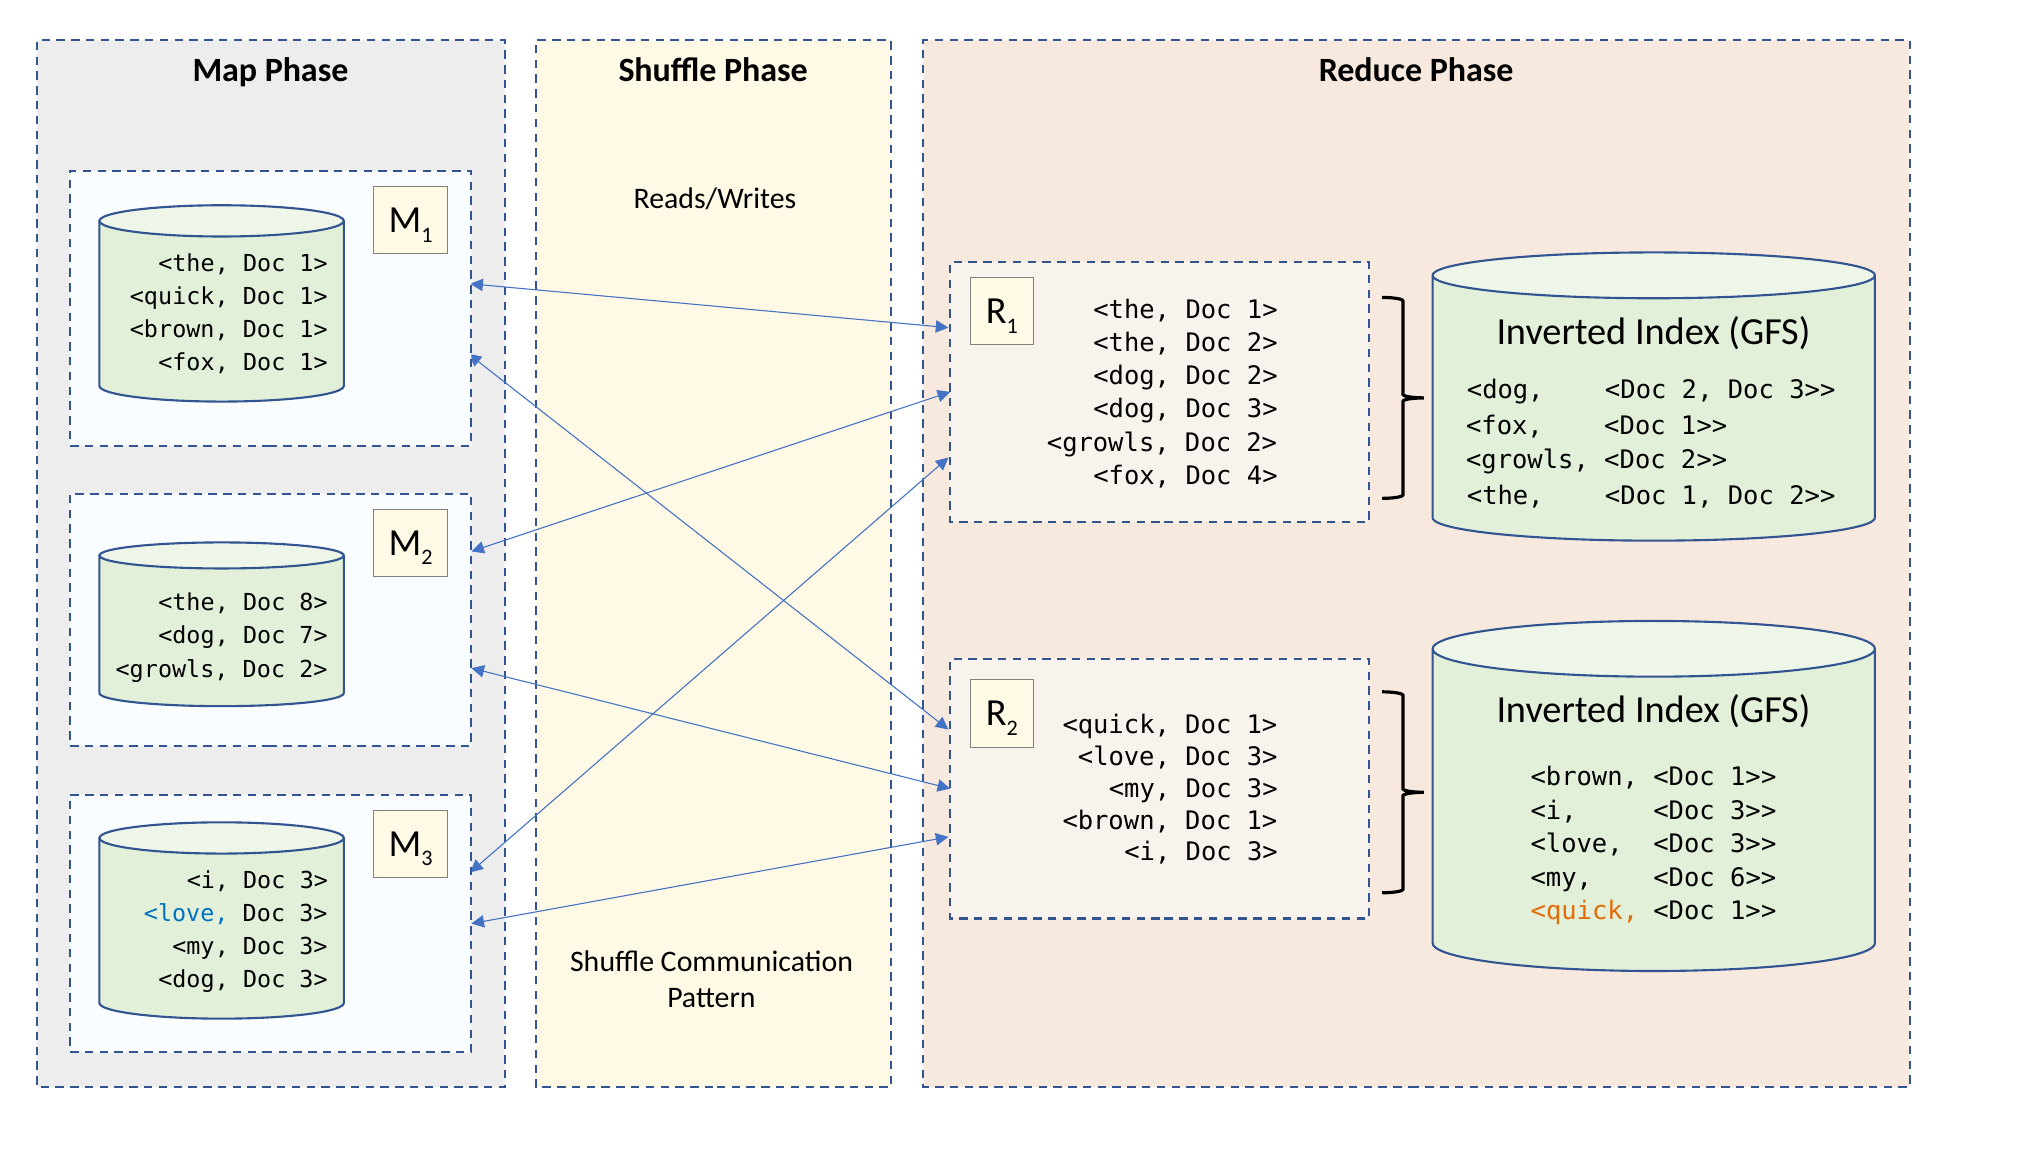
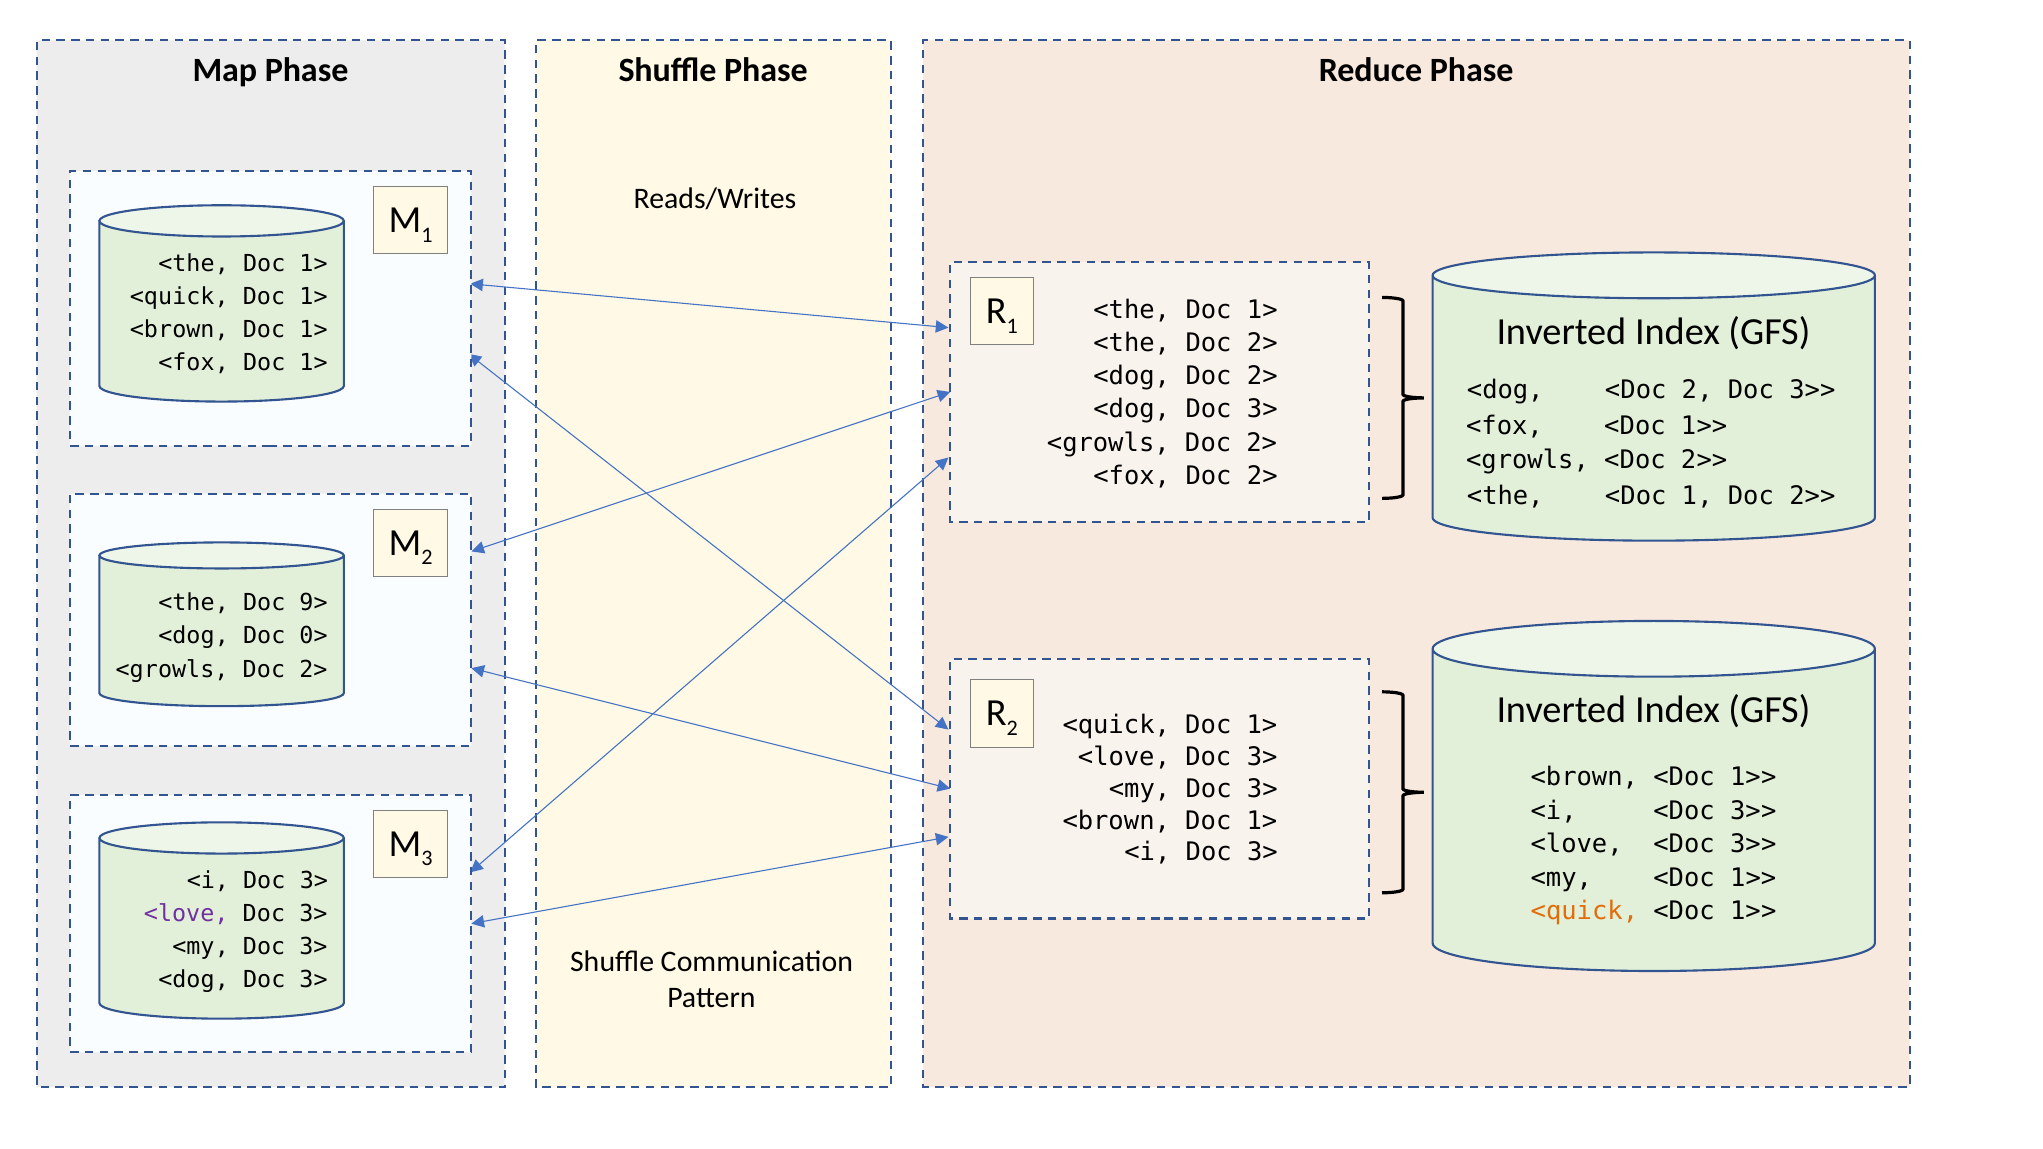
<fox Doc 4>: 4> -> 2> (1262, 476)
8>: 8> -> 9> (314, 603)
7>: 7> -> 0> (314, 636)
<my <Doc 6>>: 6>> -> 1>> (1753, 878)
<love colour: blue -> purple (186, 914)
